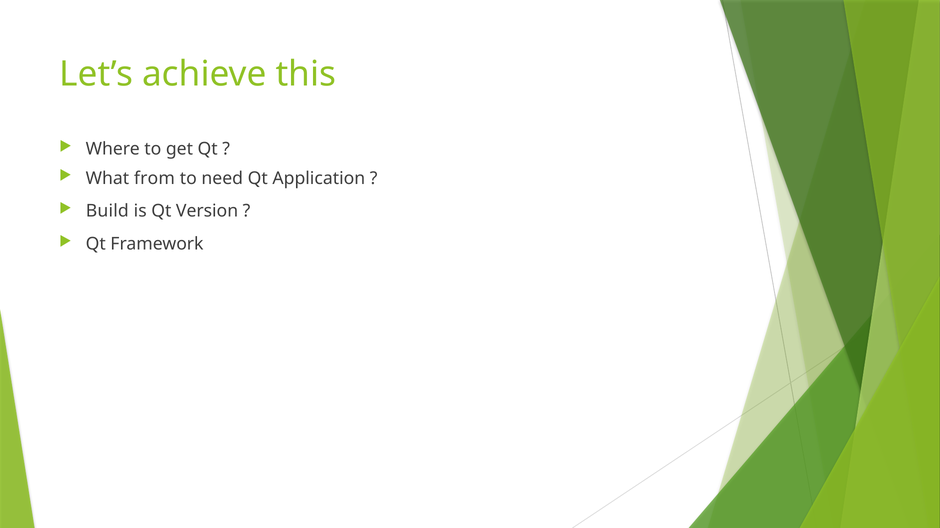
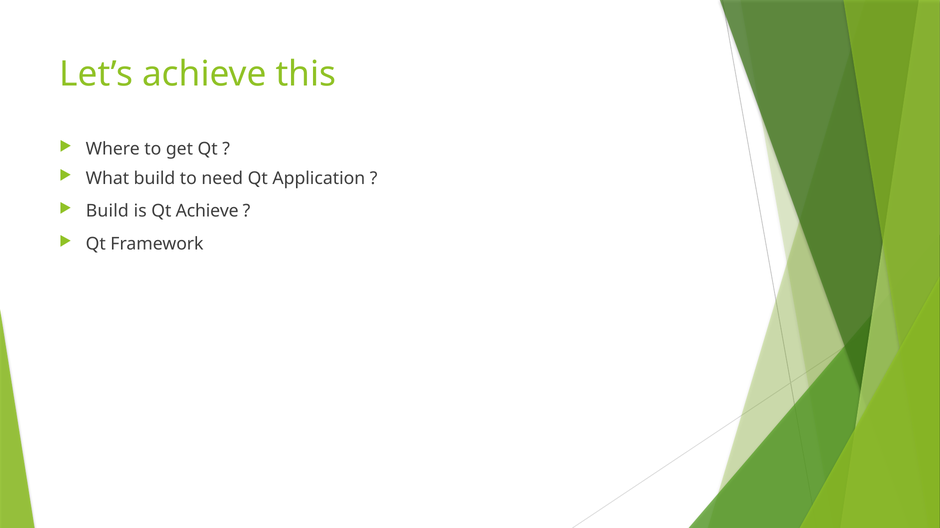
What from: from -> build (155, 178)
Qt Version: Version -> Achieve (207, 211)
